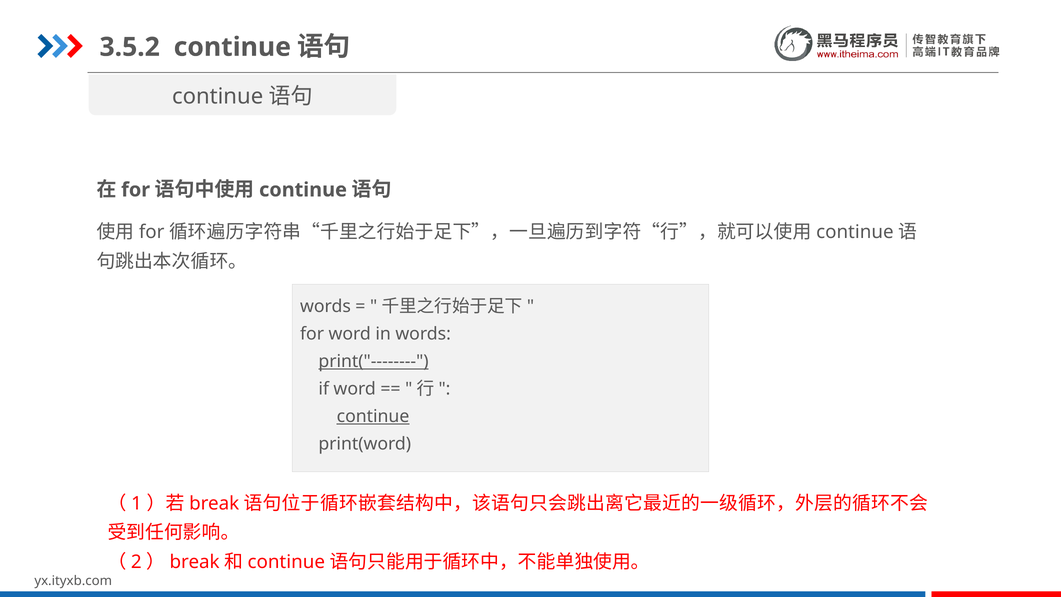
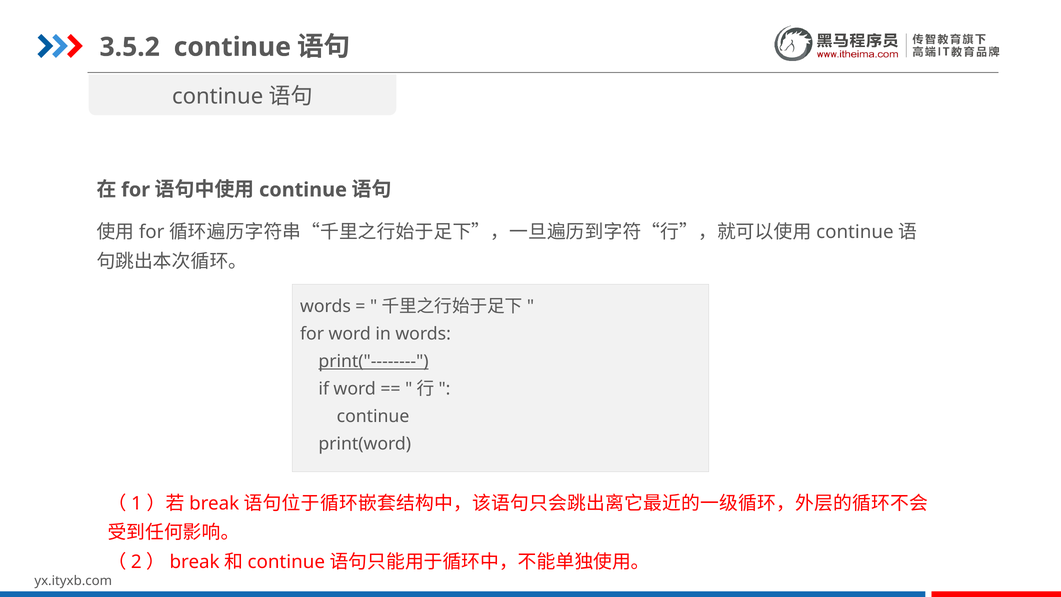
continue underline: present -> none (373, 416)
